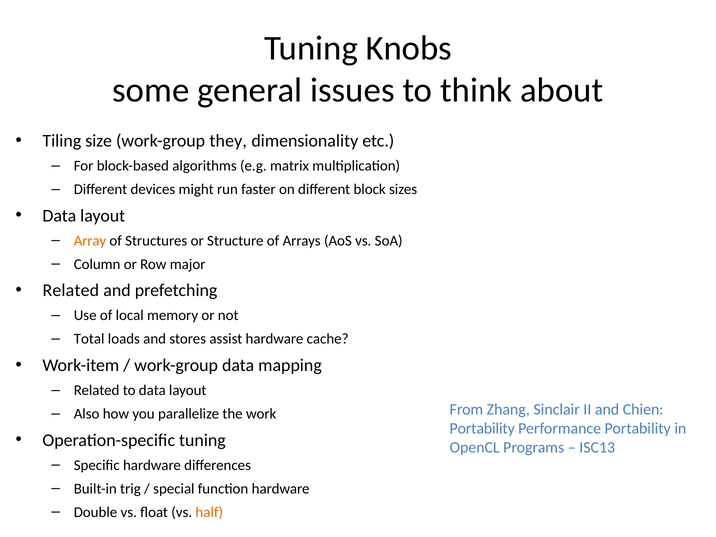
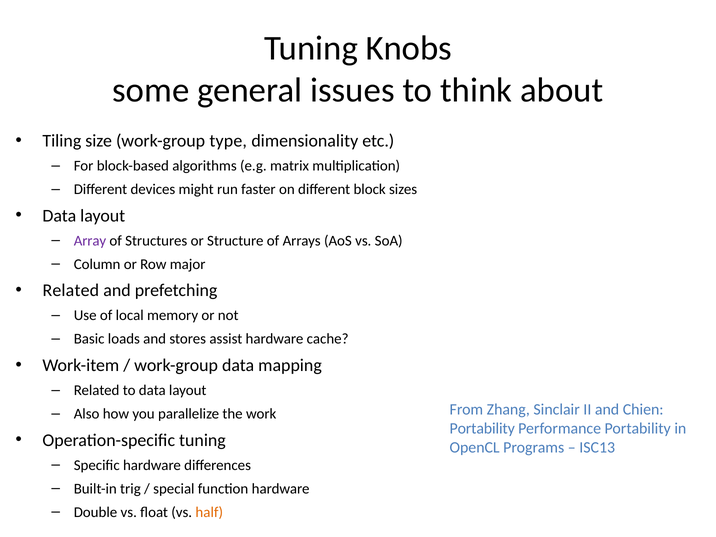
they: they -> type (228, 141)
Array colour: orange -> purple (90, 241)
Total: Total -> Basic (89, 339)
